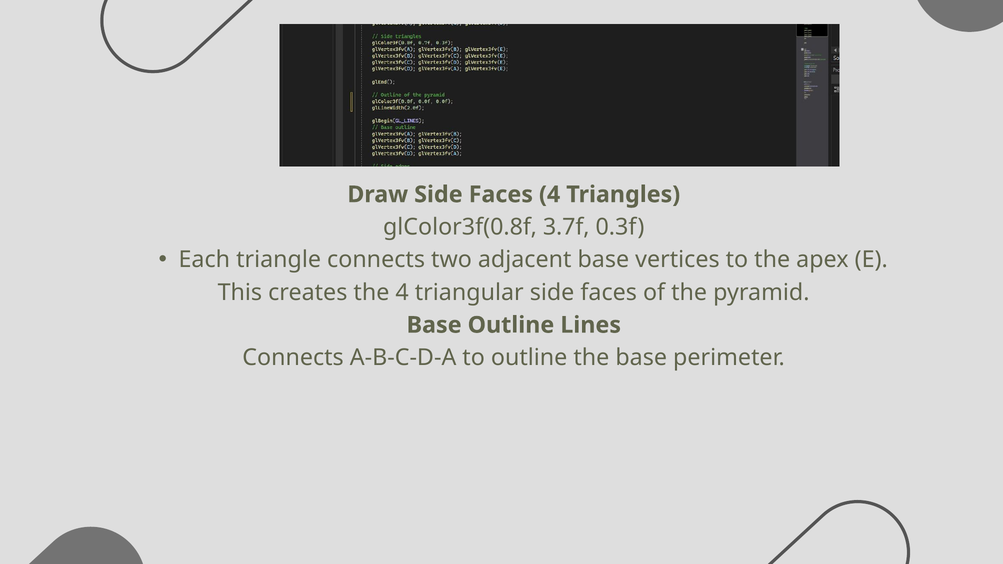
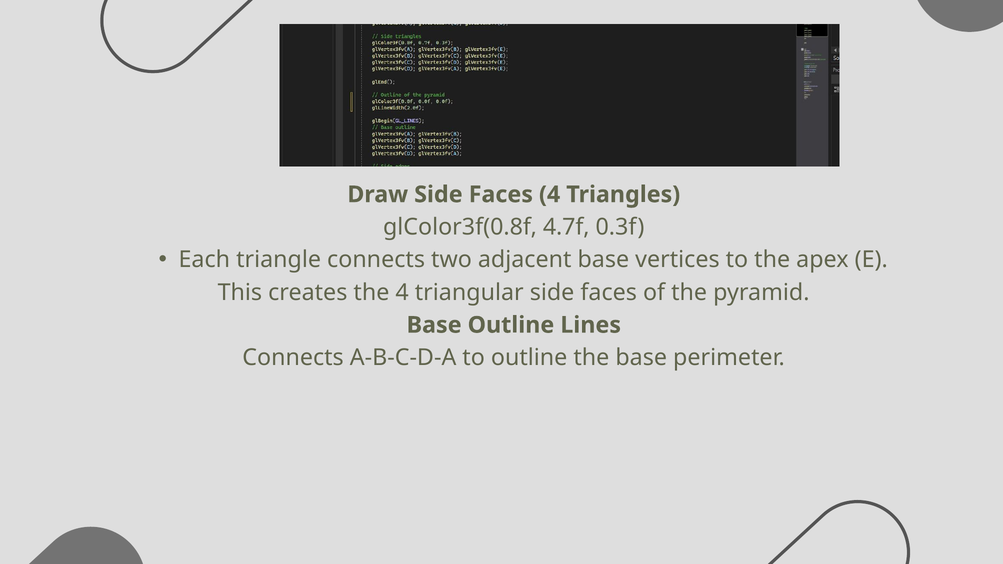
3.7f: 3.7f -> 4.7f (566, 227)
